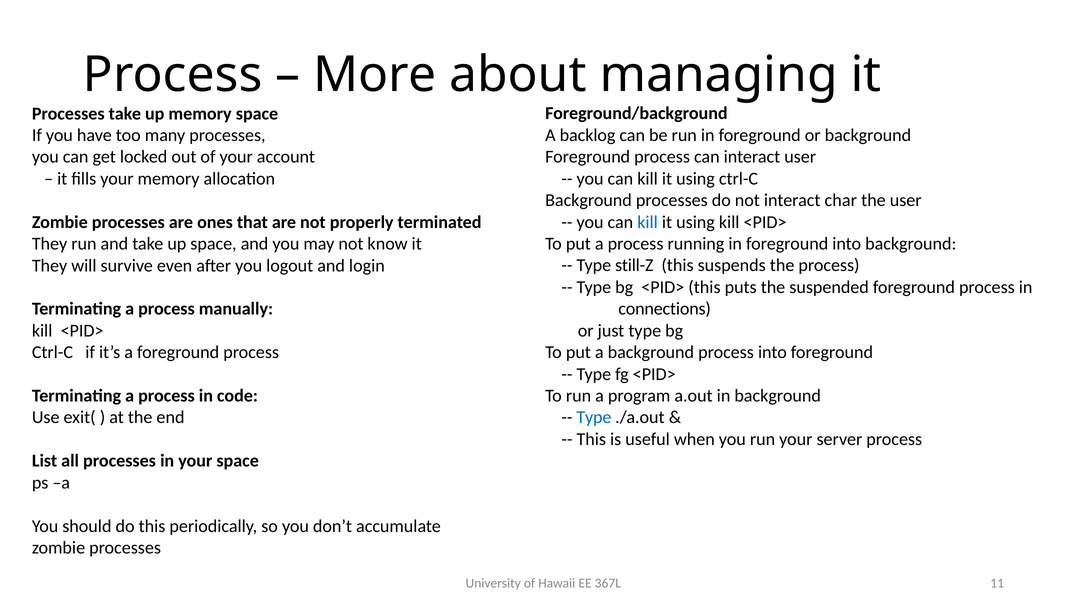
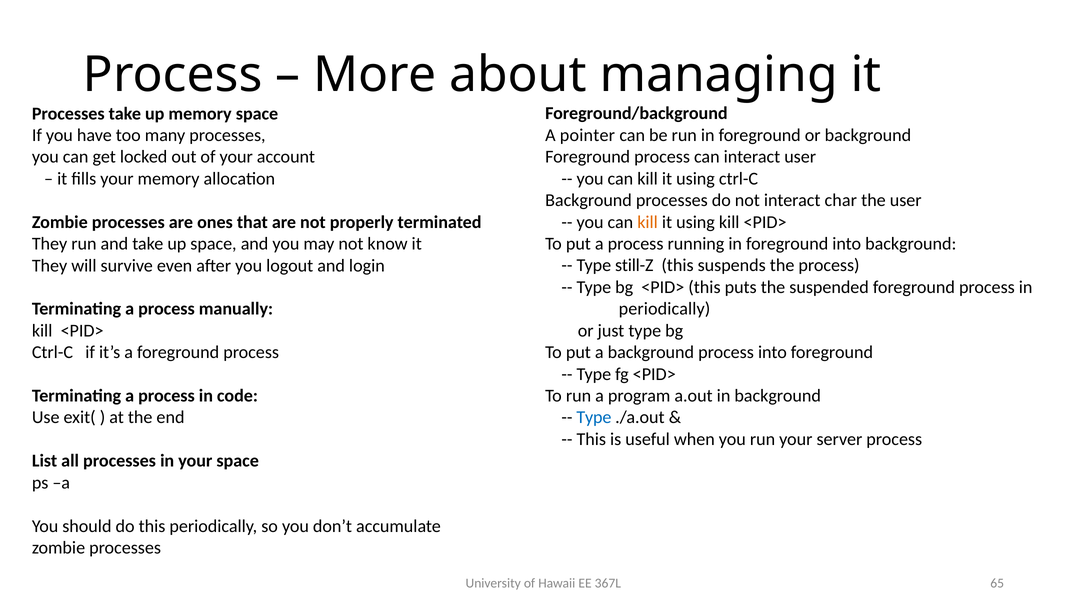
backlog: backlog -> pointer (587, 135)
kill colour: blue -> orange (648, 222)
connections: connections -> periodically (665, 309)
11: 11 -> 65 (997, 584)
